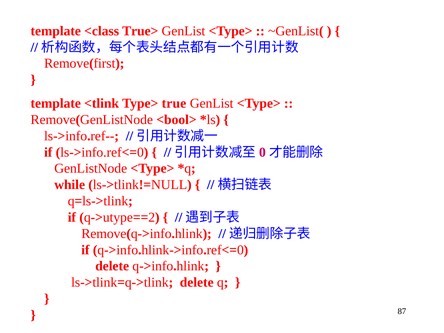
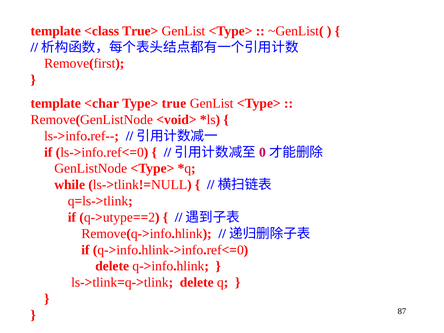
<tlink: <tlink -> <char (102, 103)
<bool>: <bool> -> <void> (176, 120)
